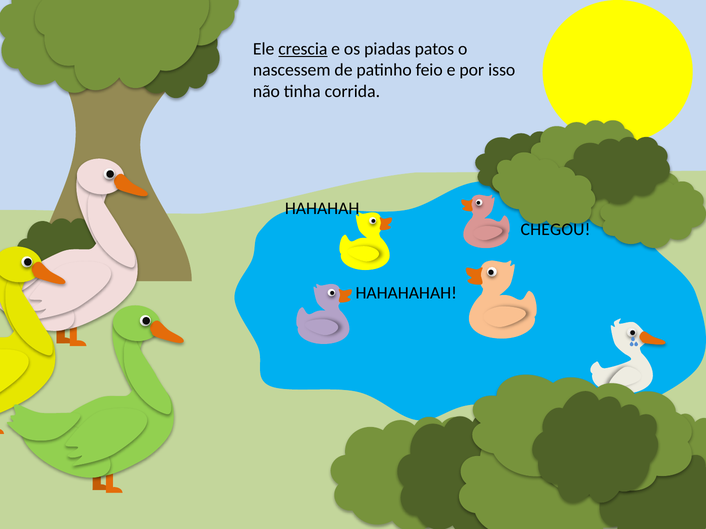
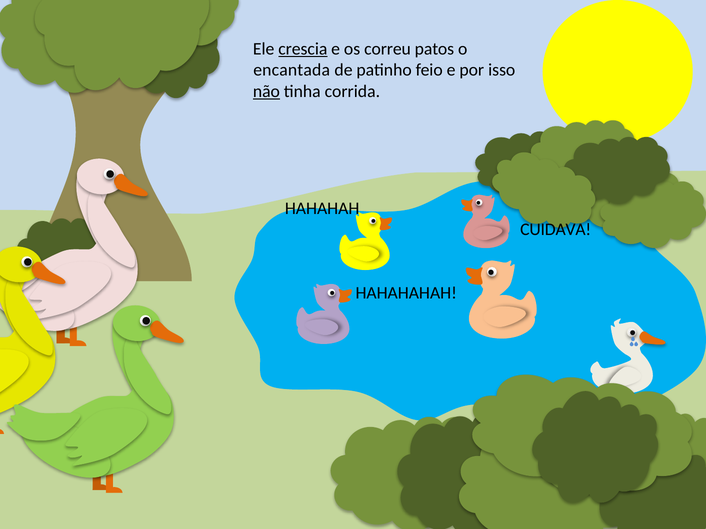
piadas: piadas -> correu (388, 49)
nascessem: nascessem -> encantada (292, 70)
não underline: none -> present (266, 91)
CHEGOU: CHEGOU -> CUIDAVA (556, 230)
